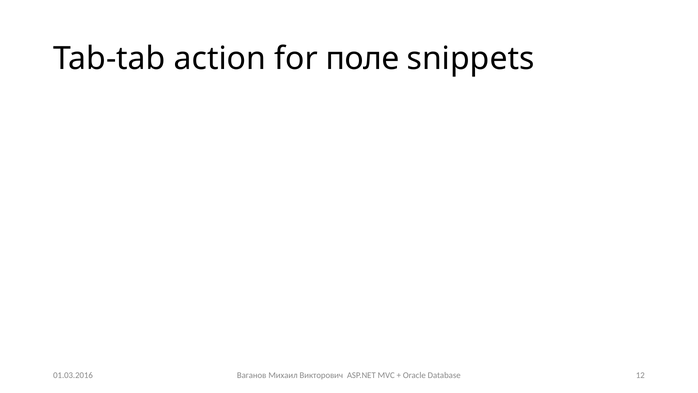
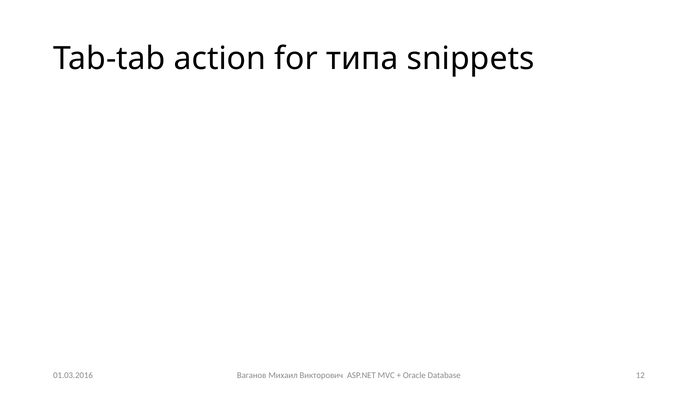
поле: поле -> типа (362, 59)
